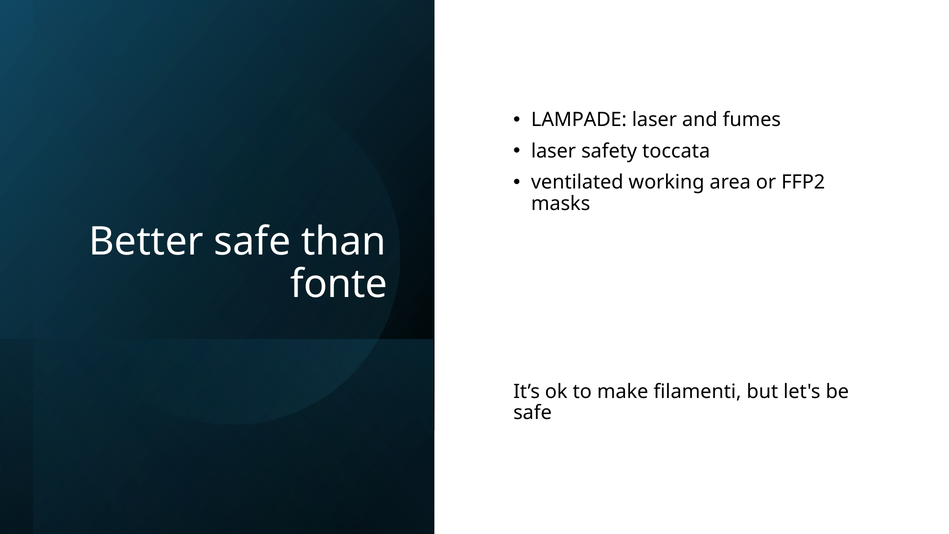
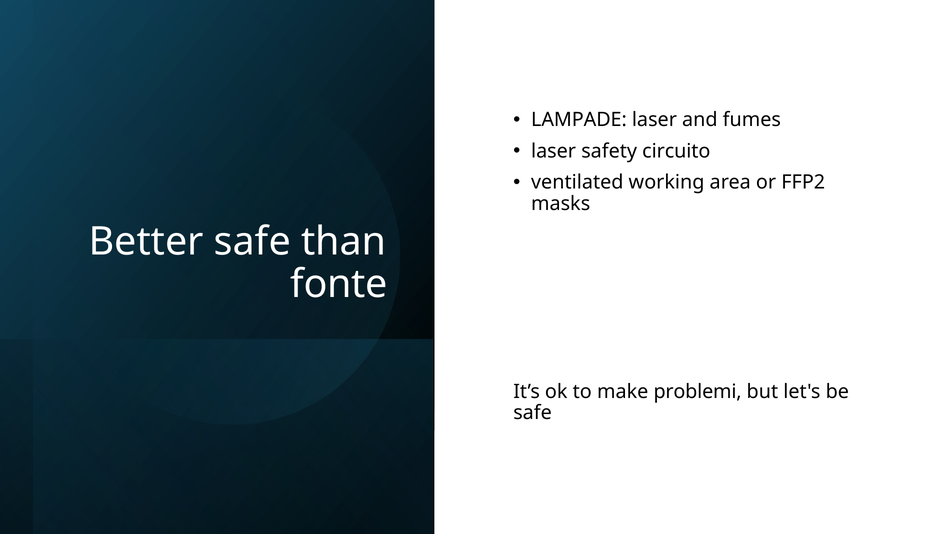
toccata: toccata -> circuito (676, 151)
filamenti: filamenti -> problemi (698, 391)
